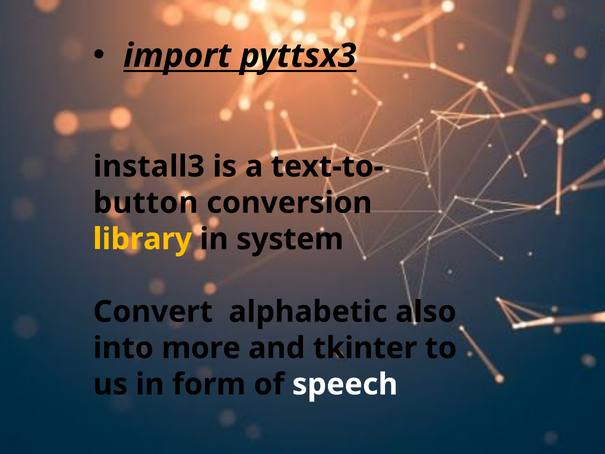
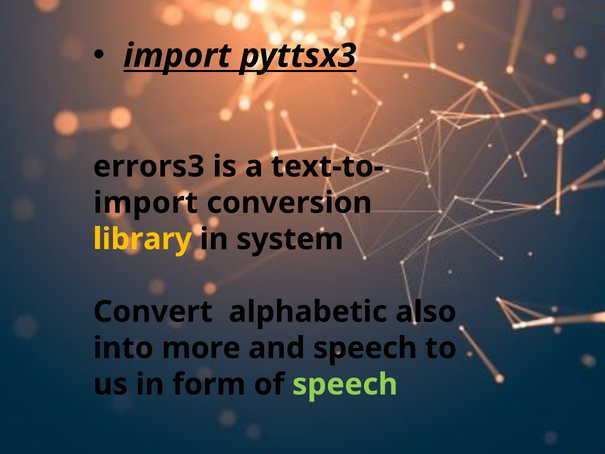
install3: install3 -> errors3 (149, 166)
button: button -> import (146, 203)
and tkinter: tkinter -> speech (365, 348)
speech colour: white -> light green (345, 384)
